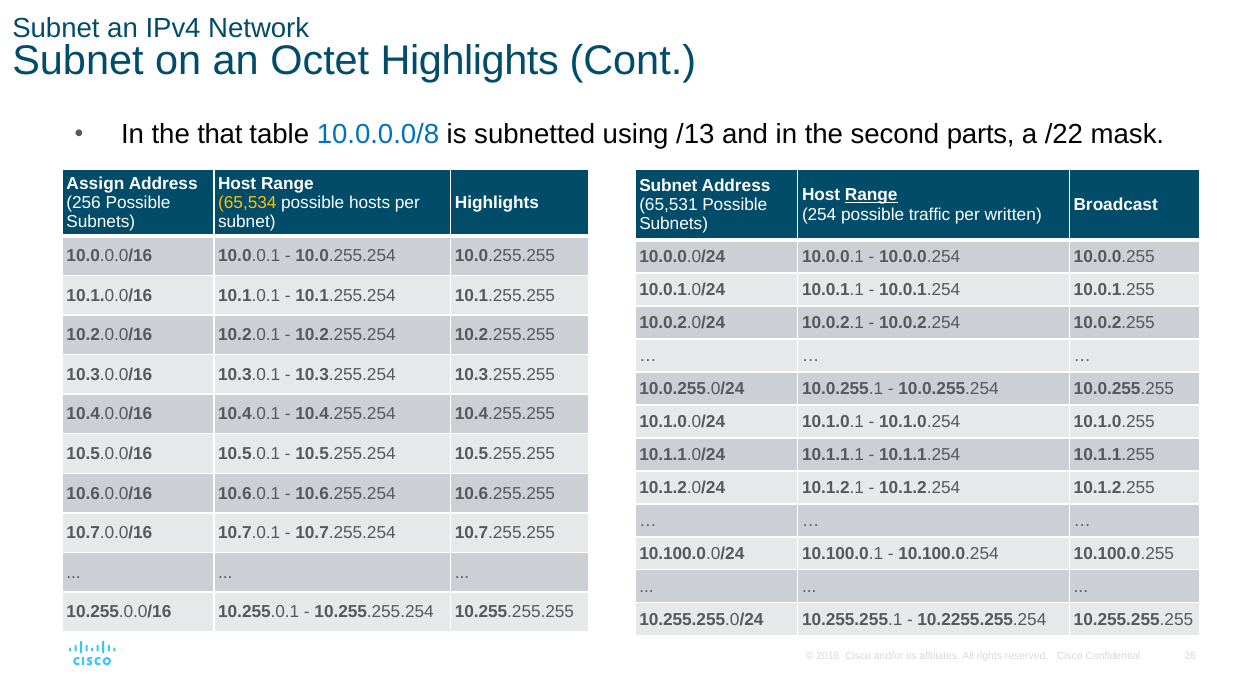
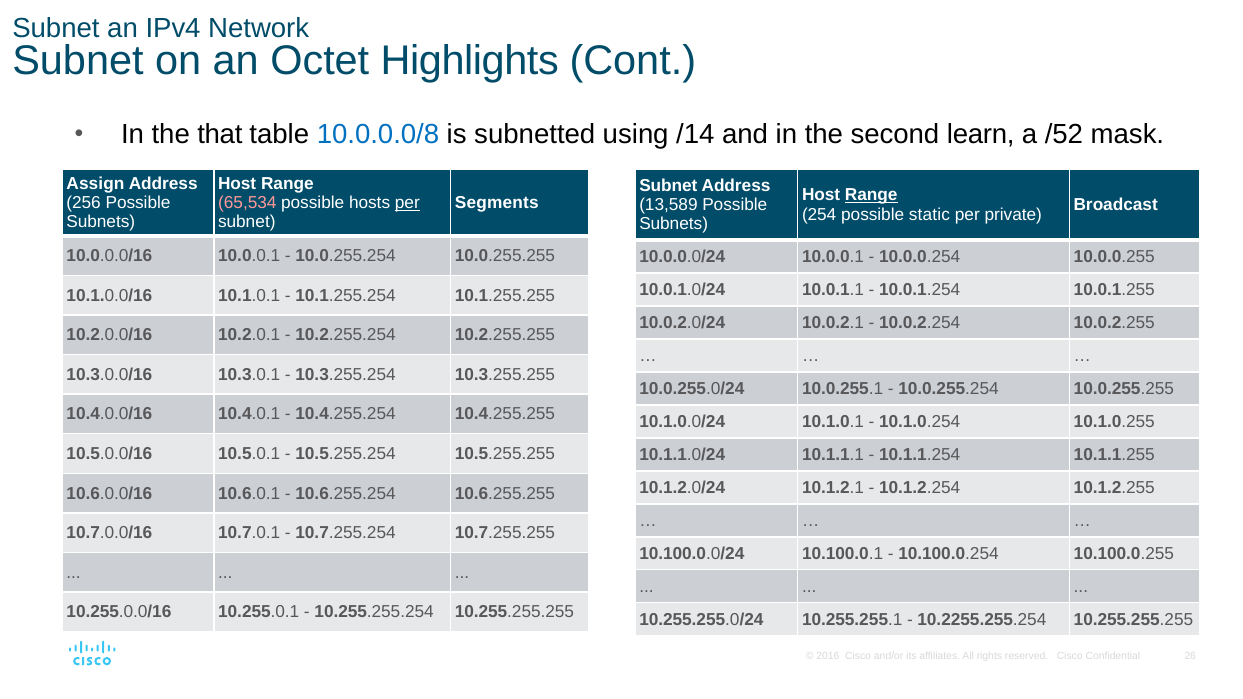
/13: /13 -> /14 (695, 135)
parts: parts -> learn (981, 135)
/22: /22 -> /52 (1064, 135)
65,534 colour: yellow -> pink (247, 203)
per underline: none -> present (407, 203)
Highlights: Highlights -> Segments (497, 203)
65,531: 65,531 -> 13,589 (668, 205)
traffic: traffic -> static (929, 215)
written: written -> private (1013, 215)
